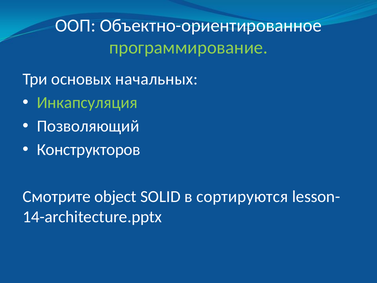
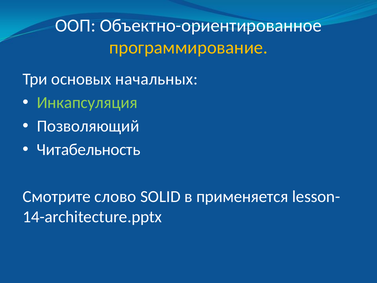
программирование colour: light green -> yellow (188, 47)
Конструкторов: Конструкторов -> Читабельность (89, 149)
object: object -> слово (115, 196)
сортируются: сортируются -> применяется (242, 196)
